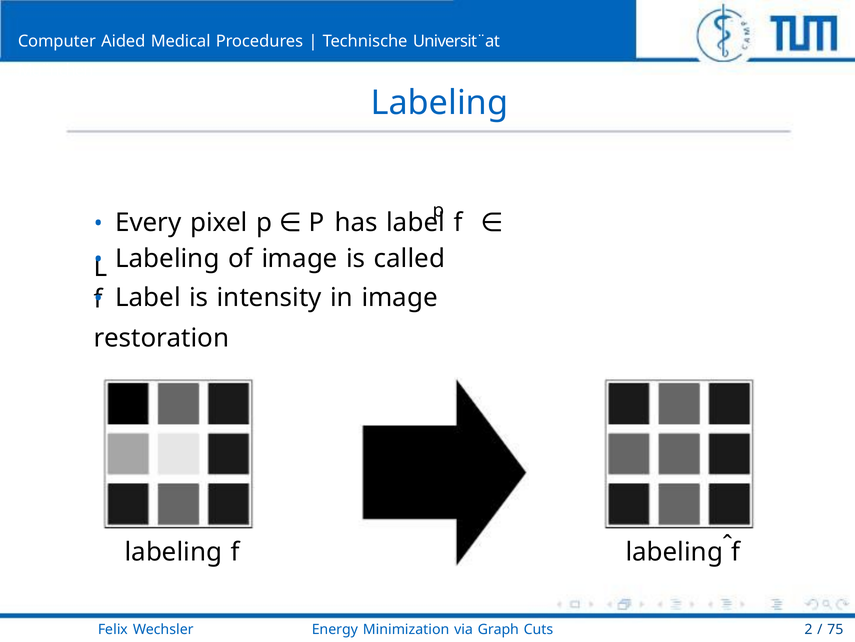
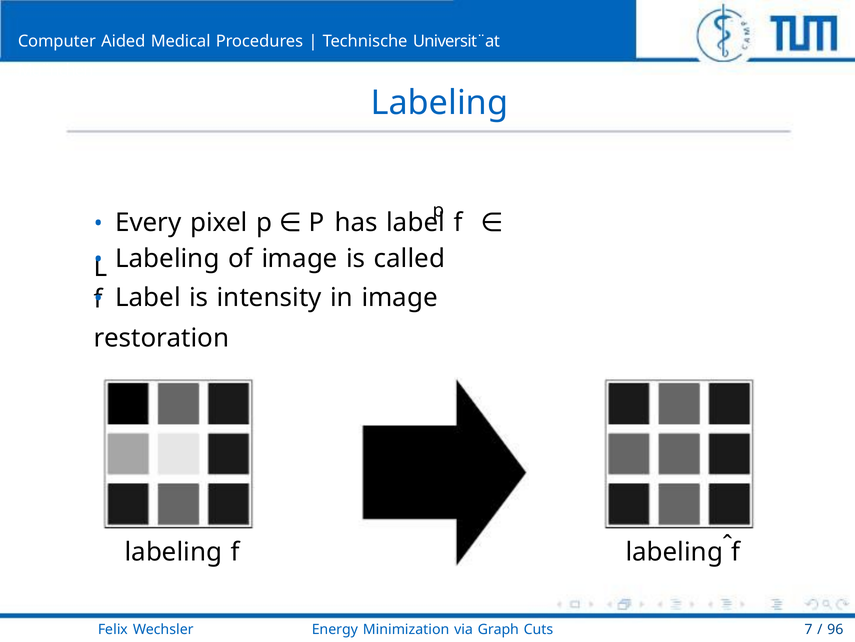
Cuts 2: 2 -> 7 (808, 630)
75: 75 -> 96 (835, 630)
